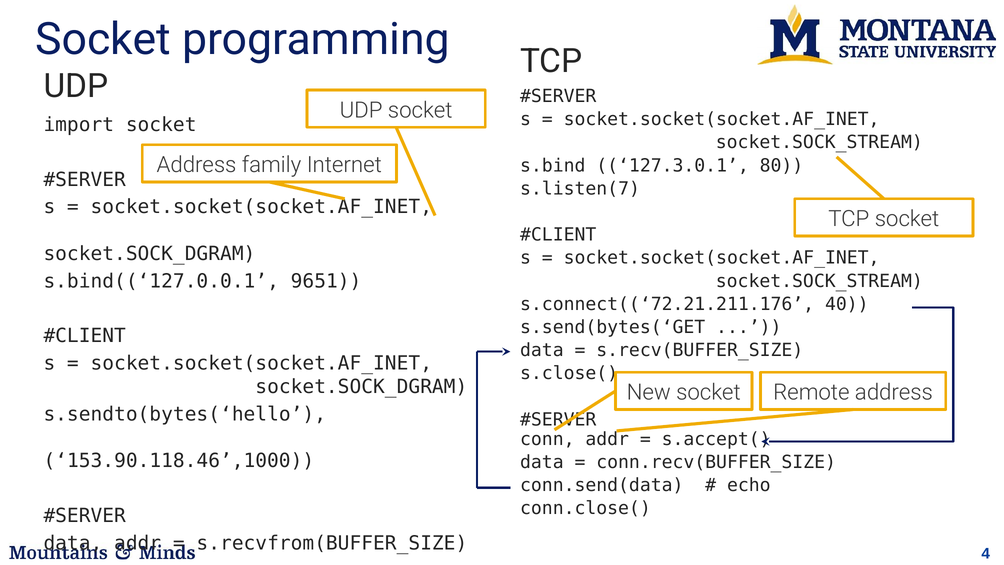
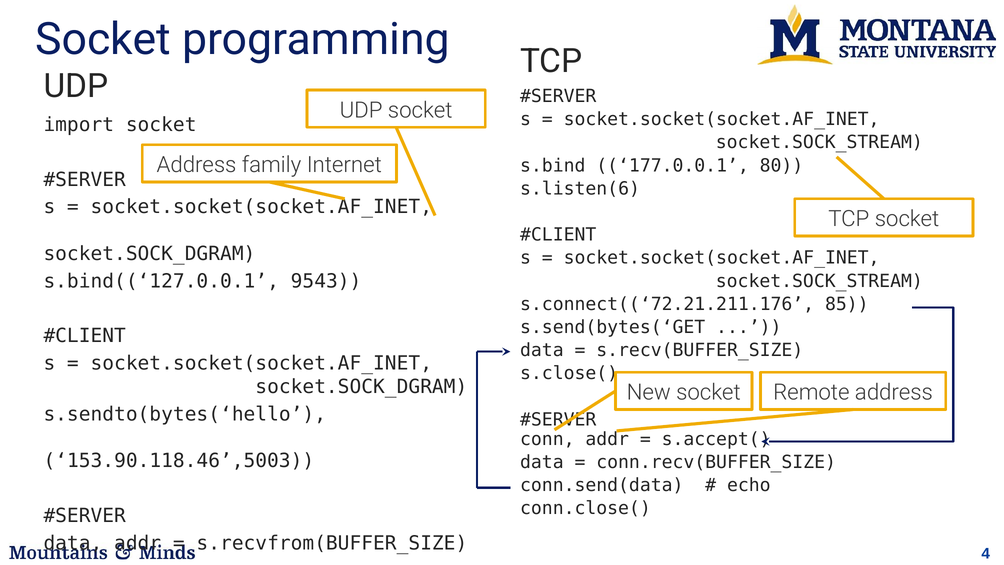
127.3.0.1: 127.3.0.1 -> 177.0.0.1 (673, 165)
s.listen(7: s.listen(7 -> s.listen(6 (580, 189)
9651: 9651 -> 9543 (326, 281)
40: 40 -> 85 (847, 304)
153.90.118.46’,1000: 153.90.118.46’,1000 -> 153.90.118.46’,5003 (179, 461)
